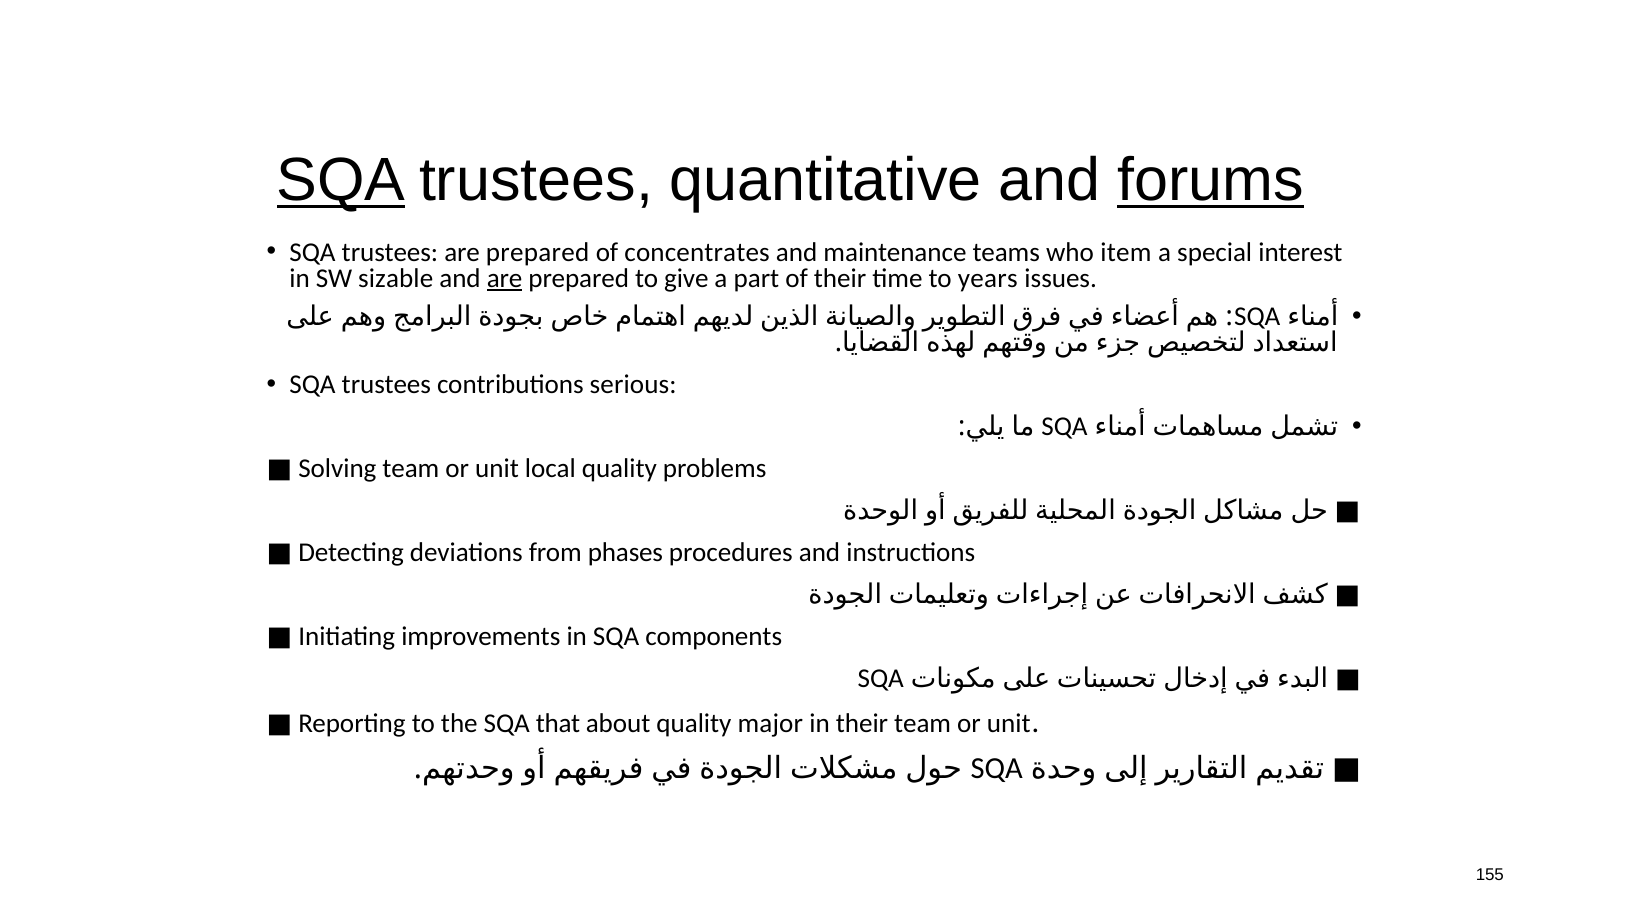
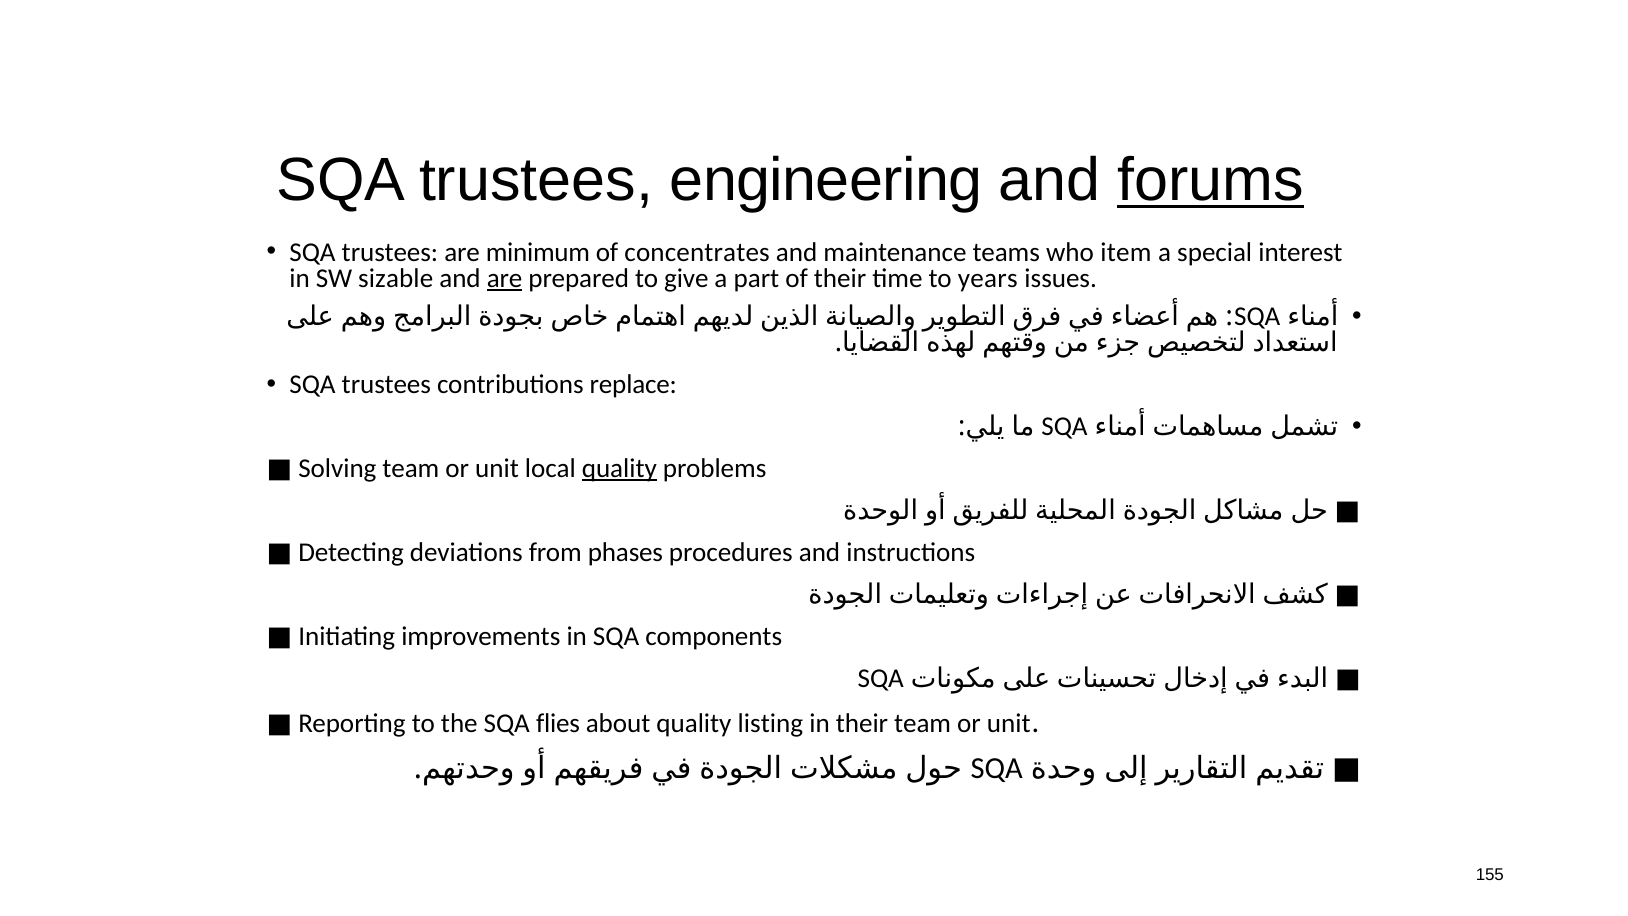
SQA underline: present -> none (341, 180)
quantitative: quantitative -> engineering (826, 180)
trustees are prepared: prepared -> minimum (538, 252)
serious: serious -> replace (633, 384)
quality underline: none -> present (619, 468)
that: that -> flies (558, 723)
major: major -> listing (770, 723)
